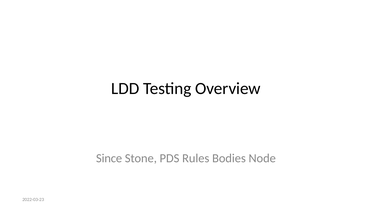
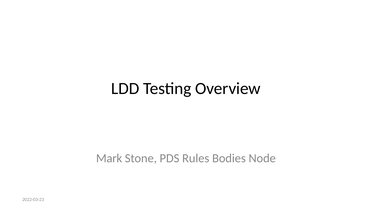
Since: Since -> Mark (109, 159)
